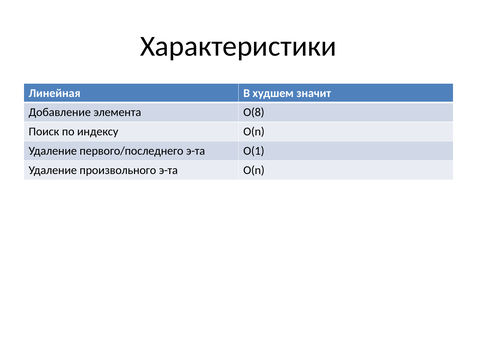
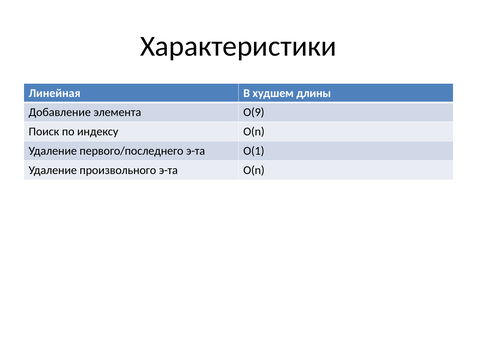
значит: значит -> длины (314, 93)
O(8: O(8 -> O(9 (254, 113)
